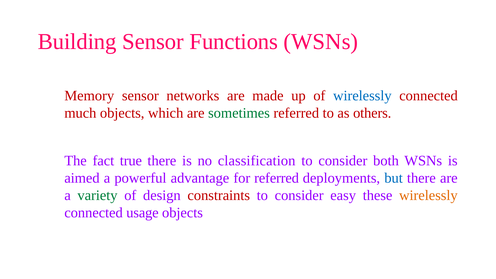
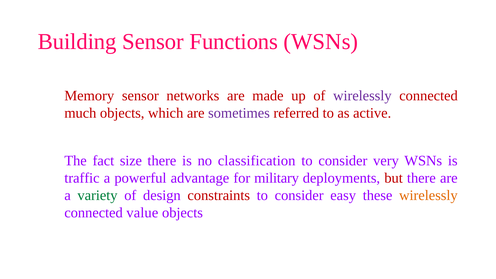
wirelessly colour: blue -> purple (362, 96)
sometimes colour: green -> purple (239, 113)
others: others -> active (372, 113)
true: true -> size (131, 161)
both: both -> very (386, 161)
aimed: aimed -> traffic (82, 178)
for referred: referred -> military (277, 178)
but colour: blue -> red (394, 178)
usage: usage -> value (142, 213)
